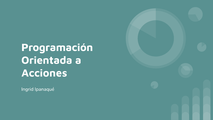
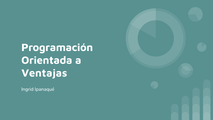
Acciones: Acciones -> Ventajas (44, 73)
